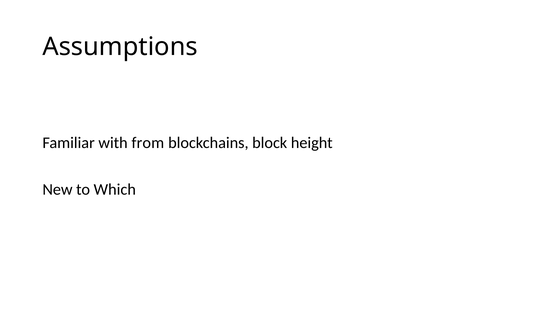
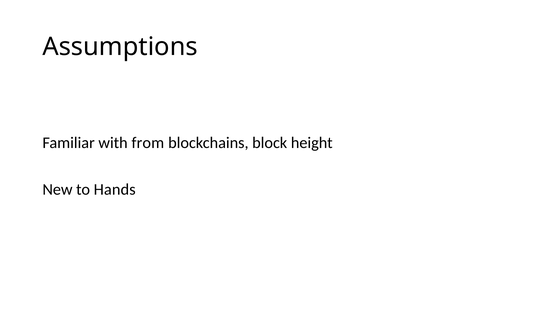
Which: Which -> Hands (115, 190)
